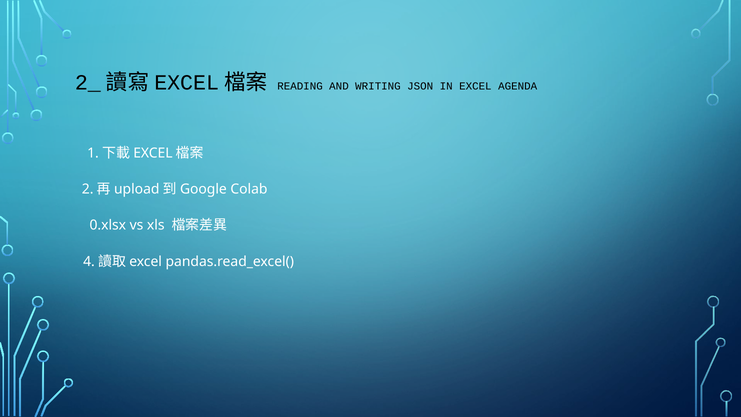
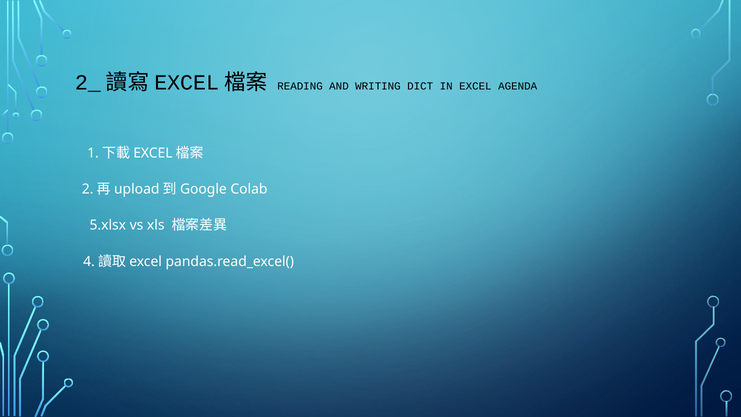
JSON: JSON -> DICT (420, 86)
0.xlsx: 0.xlsx -> 5.xlsx (108, 225)
